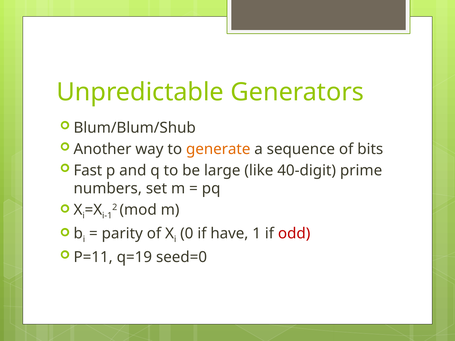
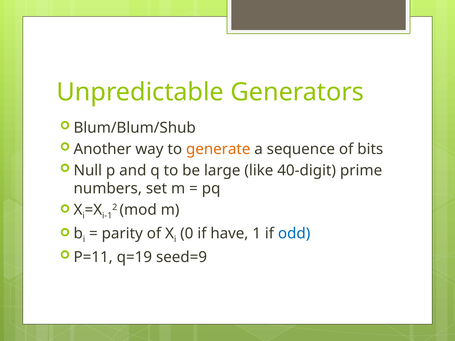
Fast: Fast -> Null (88, 171)
odd colour: red -> blue (294, 234)
seed=0: seed=0 -> seed=9 (182, 257)
